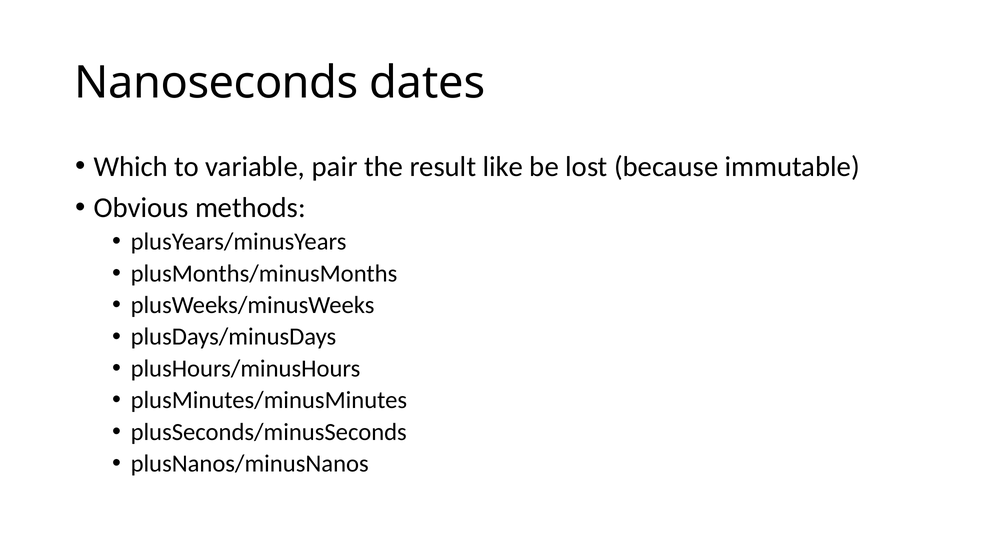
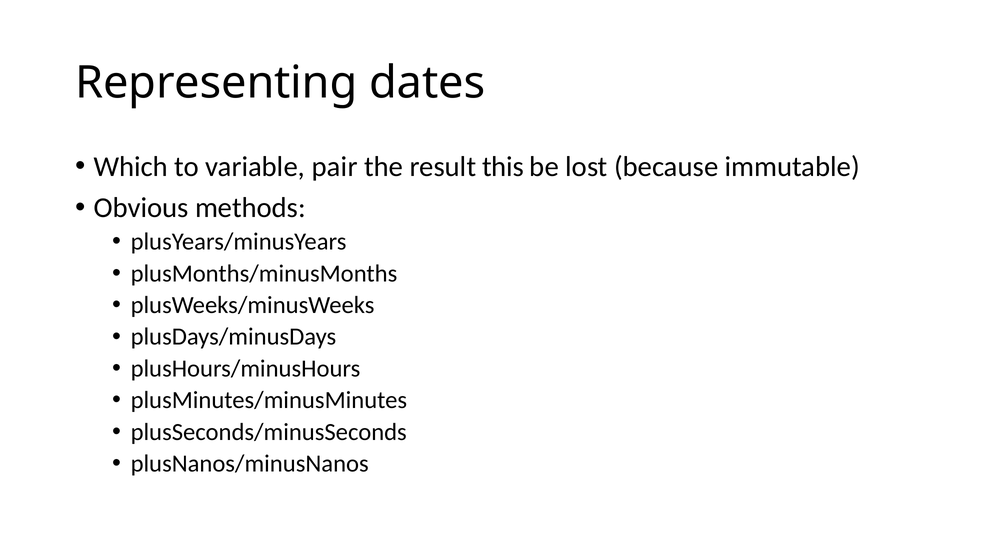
Nanoseconds: Nanoseconds -> Representing (216, 83)
like: like -> this (503, 167)
